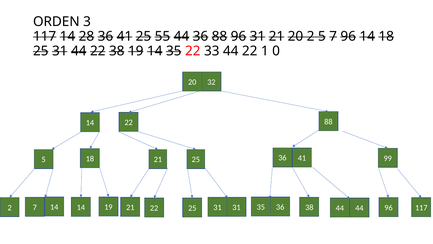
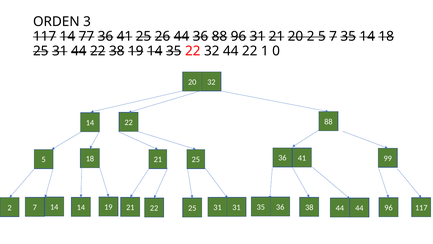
28: 28 -> 77 (86, 36)
55: 55 -> 26 (162, 36)
7 96: 96 -> 35 (348, 36)
22 33: 33 -> 32 (212, 51)
